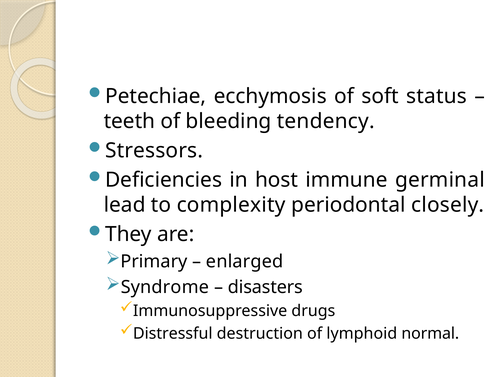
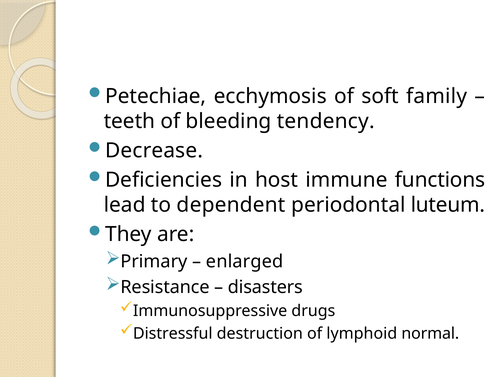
status: status -> family (437, 96)
Stressors: Stressors -> Decrease (154, 150)
germinal: germinal -> functions (440, 180)
complexity: complexity -> dependent (231, 205)
closely: closely -> luteum (448, 205)
Syndrome: Syndrome -> Resistance (165, 287)
